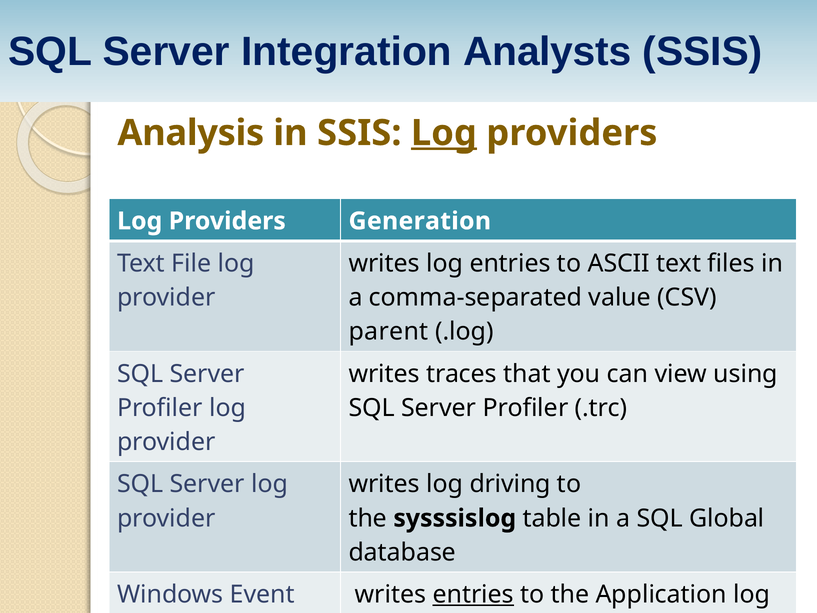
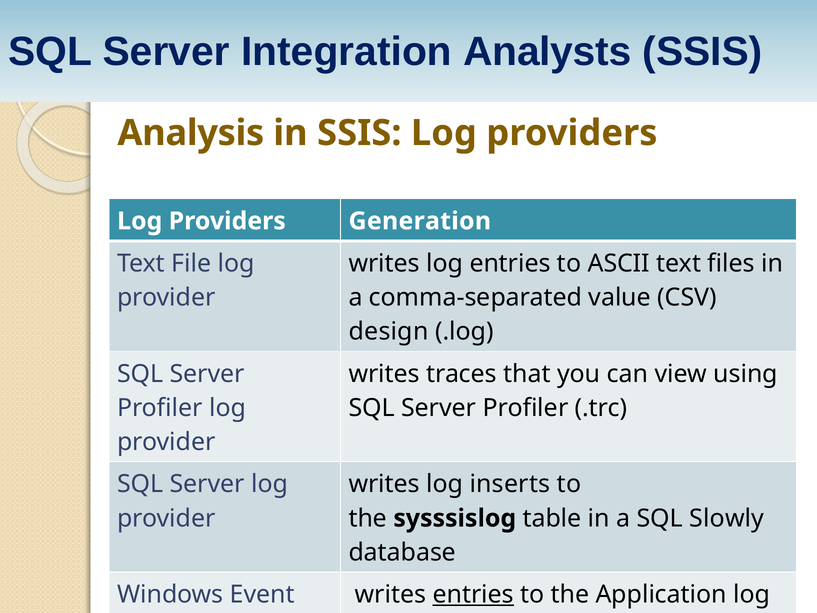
Log underline: present -> none (444, 133)
parent: parent -> design (389, 331)
driving: driving -> inserts (510, 484)
Global: Global -> Slowly (727, 518)
